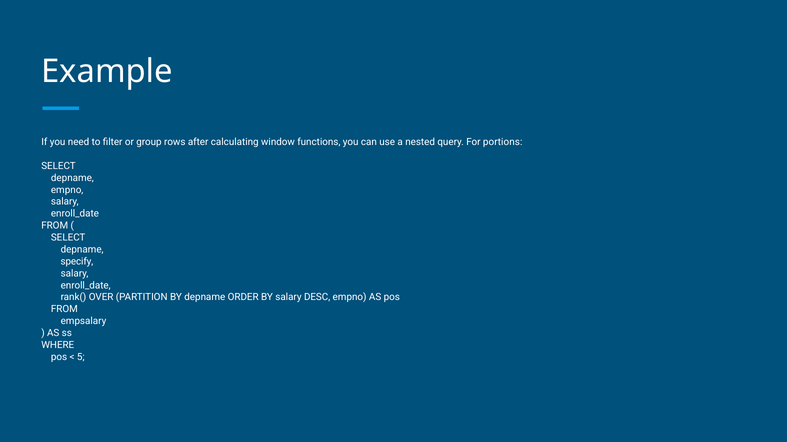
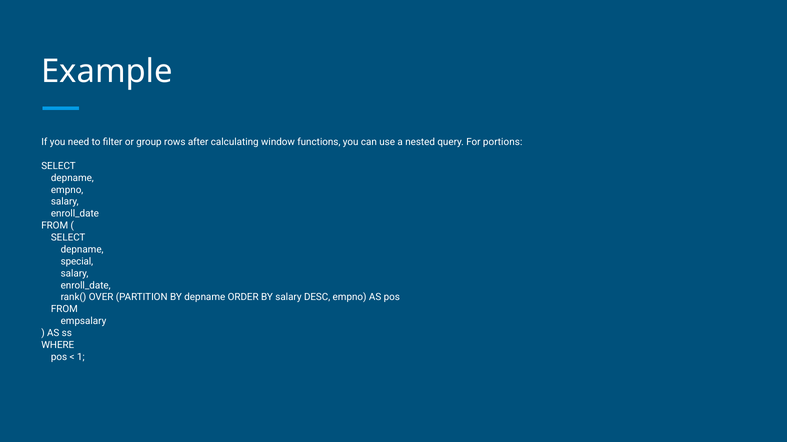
specify: specify -> special (77, 262)
5: 5 -> 1 (81, 357)
